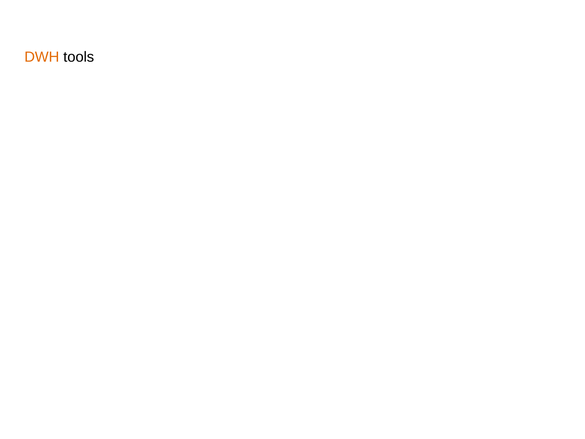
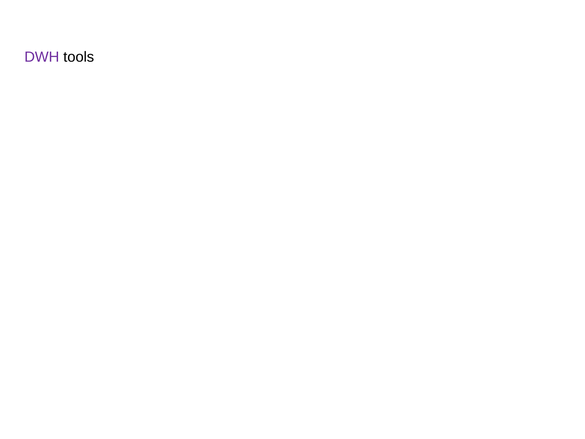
DWH colour: orange -> purple (42, 57)
